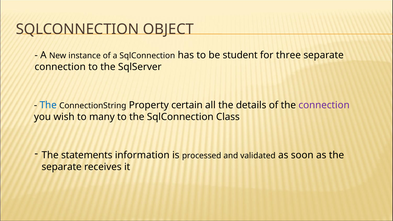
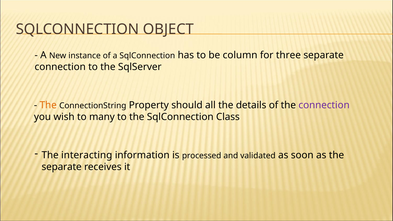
student: student -> column (240, 55)
The colour: blue -> orange (48, 105)
certain: certain -> should (187, 105)
statements: statements -> interacting (87, 155)
